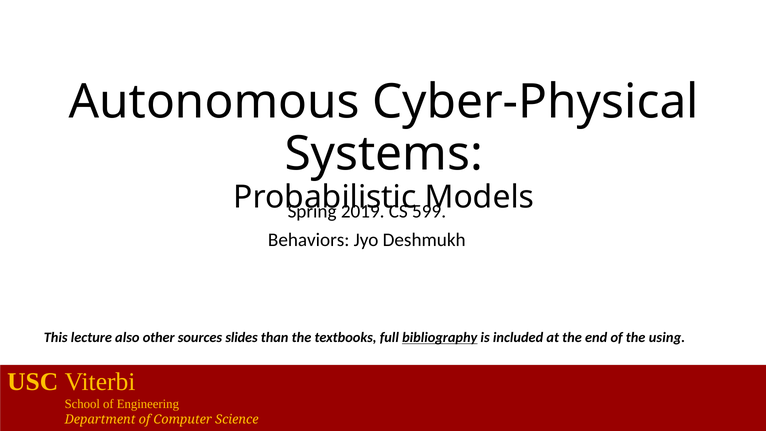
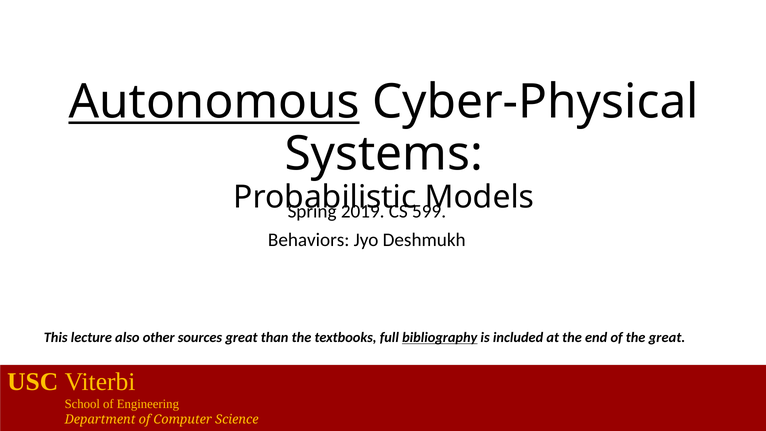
Autonomous underline: none -> present (214, 102)
sources slides: slides -> great (241, 337)
the using: using -> great (667, 337)
